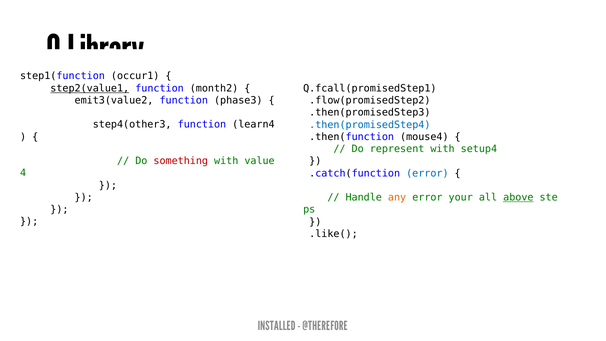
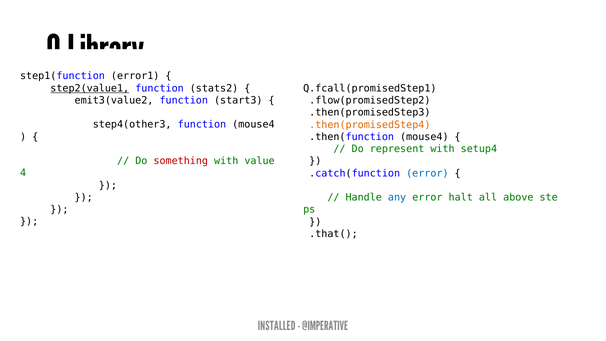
occur1: occur1 -> error1 (135, 76)
month2: month2 -> stats2 (214, 88)
phase3: phase3 -> start3 (238, 100)
function learn4: learn4 -> mouse4 (253, 125)
.then(promisedStep4 colour: blue -> orange (370, 125)
any colour: orange -> blue (397, 197)
your: your -> halt (461, 197)
above underline: present -> none (518, 197)
.like(: .like( -> .that( (333, 234)
@THEREFORE: @THEREFORE -> @IMPERATIVE (325, 326)
